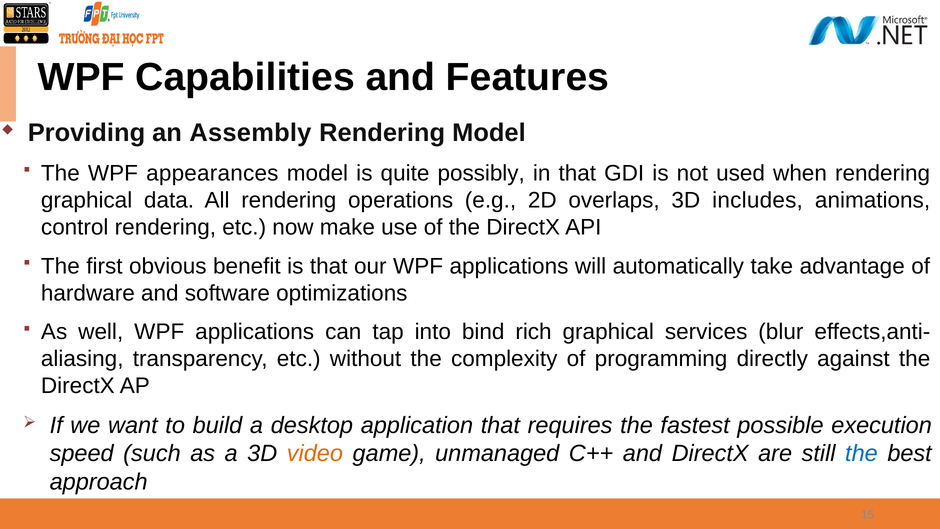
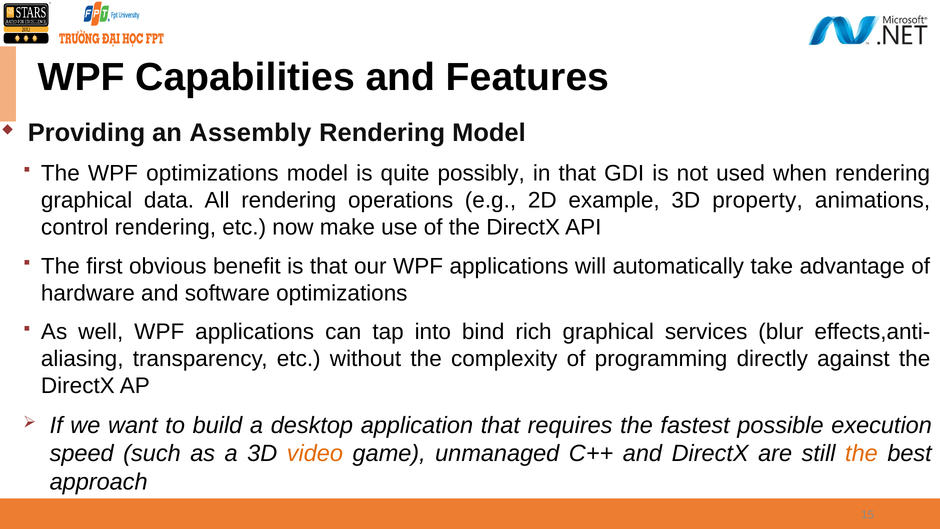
WPF appearances: appearances -> optimizations (212, 173)
overlaps: overlaps -> example (614, 200)
includes: includes -> property (758, 200)
the colour: blue -> orange (861, 453)
